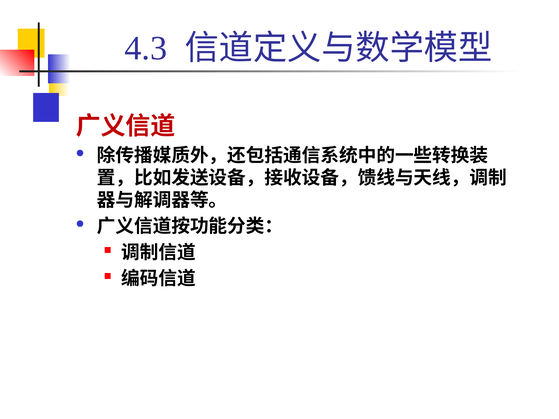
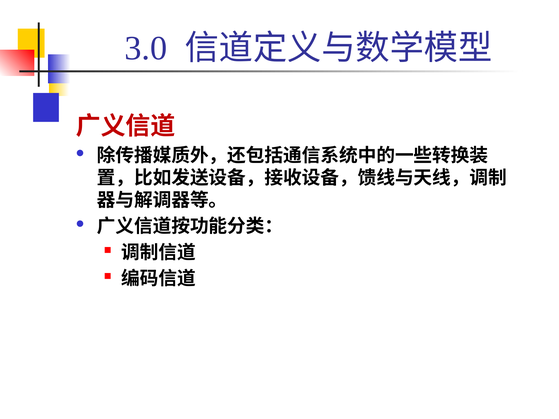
4.3: 4.3 -> 3.0 (146, 48)
